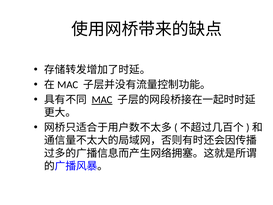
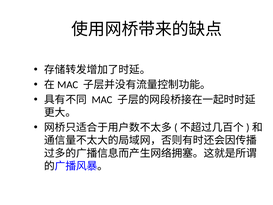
MAC underline: present -> none (102, 99)
